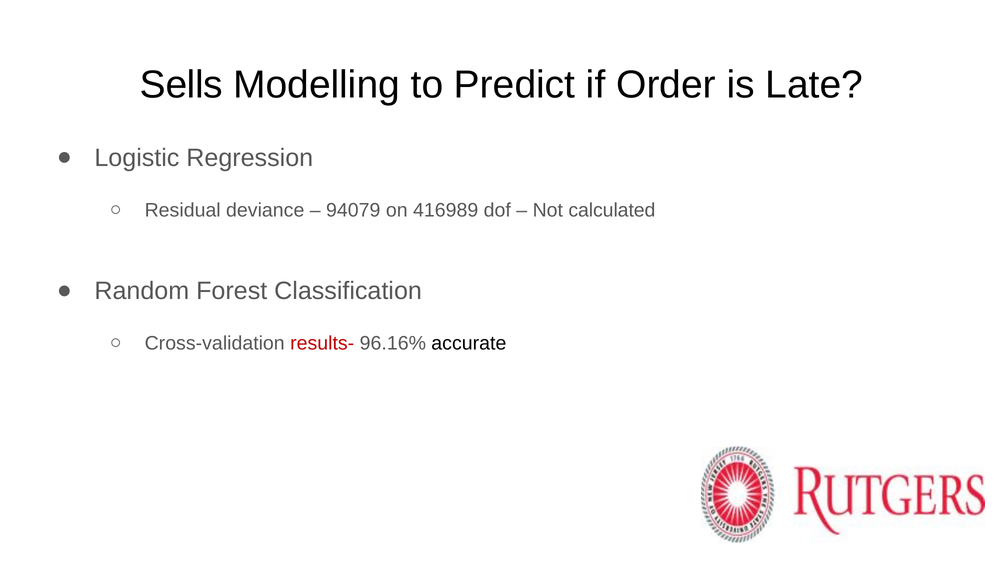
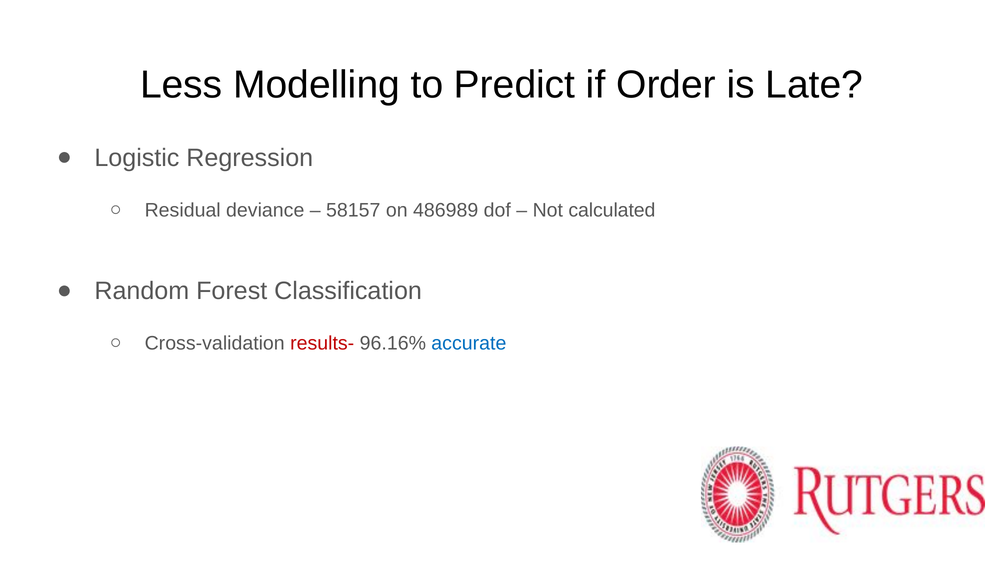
Sells: Sells -> Less (181, 85)
94079: 94079 -> 58157 (353, 210)
416989: 416989 -> 486989 (446, 210)
accurate colour: black -> blue (469, 343)
